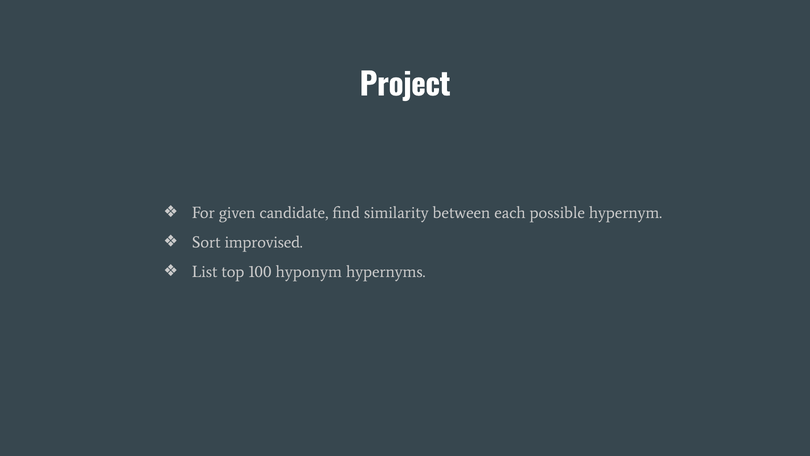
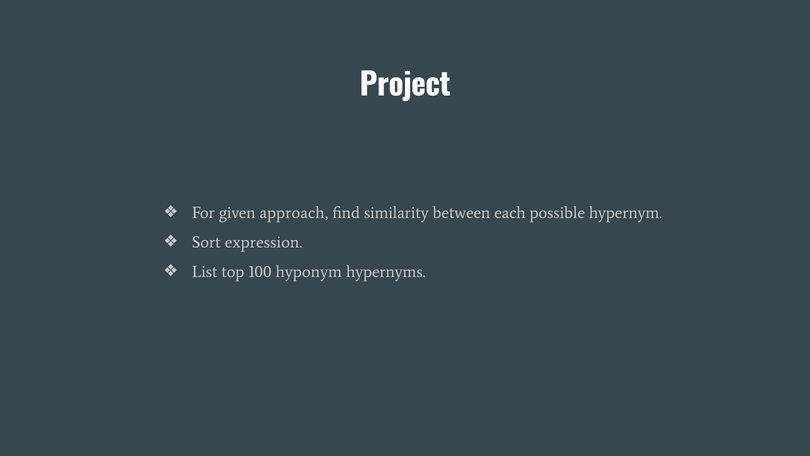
candidate: candidate -> approach (294, 213)
improvised: improvised -> expression (263, 242)
